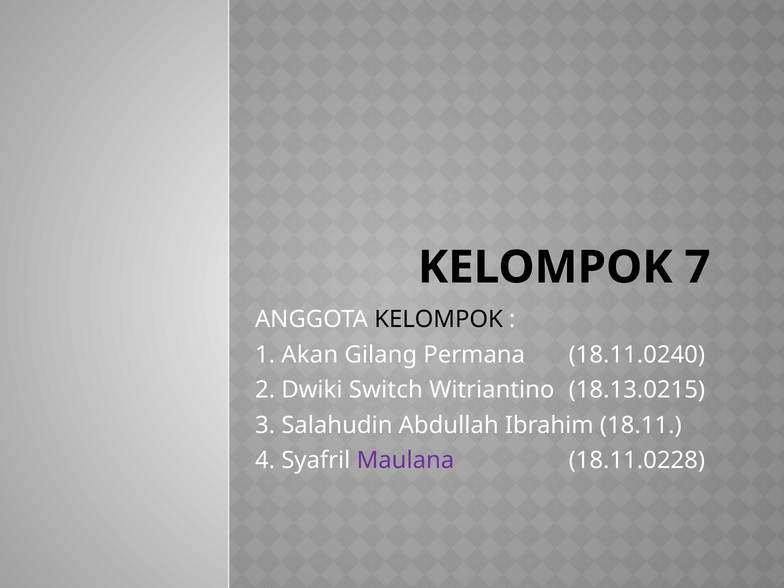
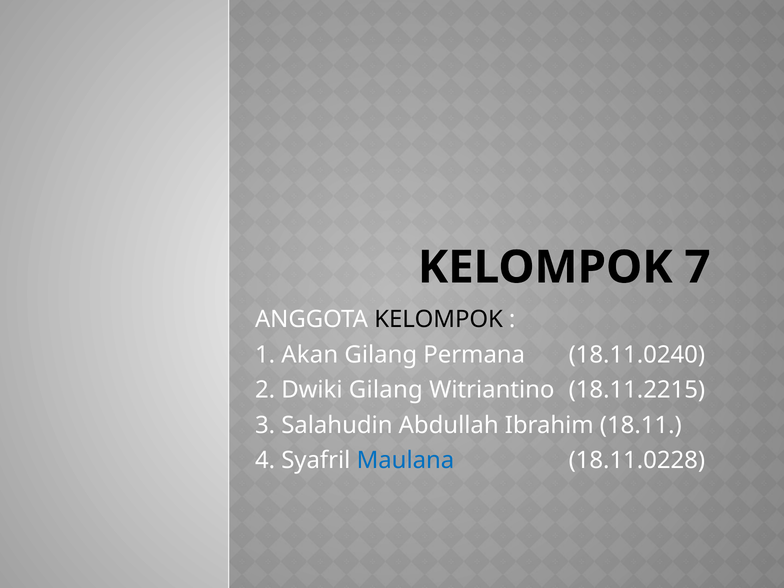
Dwiki Switch: Switch -> Gilang (386, 390)
18.13.0215: 18.13.0215 -> 18.11.2215 (637, 390)
Maulana colour: purple -> blue (405, 461)
